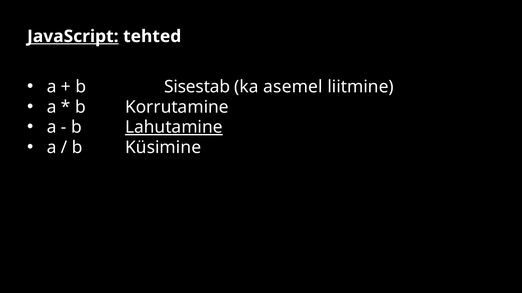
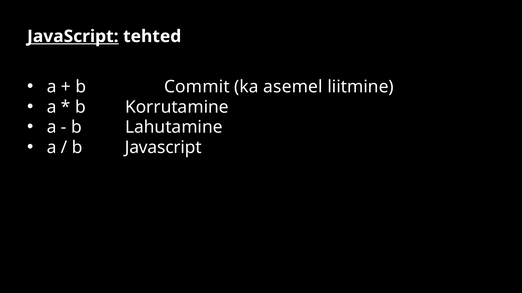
Sisestab: Sisestab -> Commit (197, 87)
Lahutamine underline: present -> none (174, 127)
b Küsimine: Küsimine -> Javascript (163, 148)
